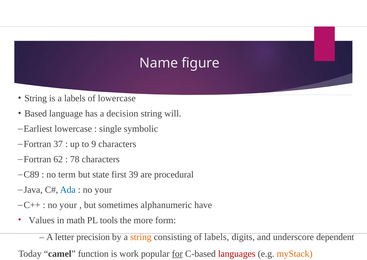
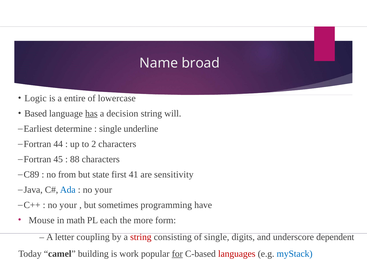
figure: figure -> broad (201, 63)
String: String -> Logic (36, 98)
a labels: labels -> entire (75, 98)
has underline: none -> present (91, 113)
Earliest lowercase: lowercase -> determine (73, 129)
symbolic: symbolic -> underline (141, 129)
37: 37 -> 44 (58, 144)
9: 9 -> 2 (94, 144)
62: 62 -> 45 (58, 159)
78: 78 -> 88 (75, 159)
term: term -> from (67, 174)
39: 39 -> 41 (133, 174)
procedural: procedural -> sensitivity (174, 174)
alphanumeric: alphanumeric -> programming (166, 205)
Values: Values -> Mouse (42, 220)
tools: tools -> each (109, 220)
precision: precision -> coupling (93, 237)
string colour: orange -> red (141, 237)
of labels: labels -> single (217, 237)
function: function -> building (93, 253)
myStack colour: orange -> blue (295, 253)
